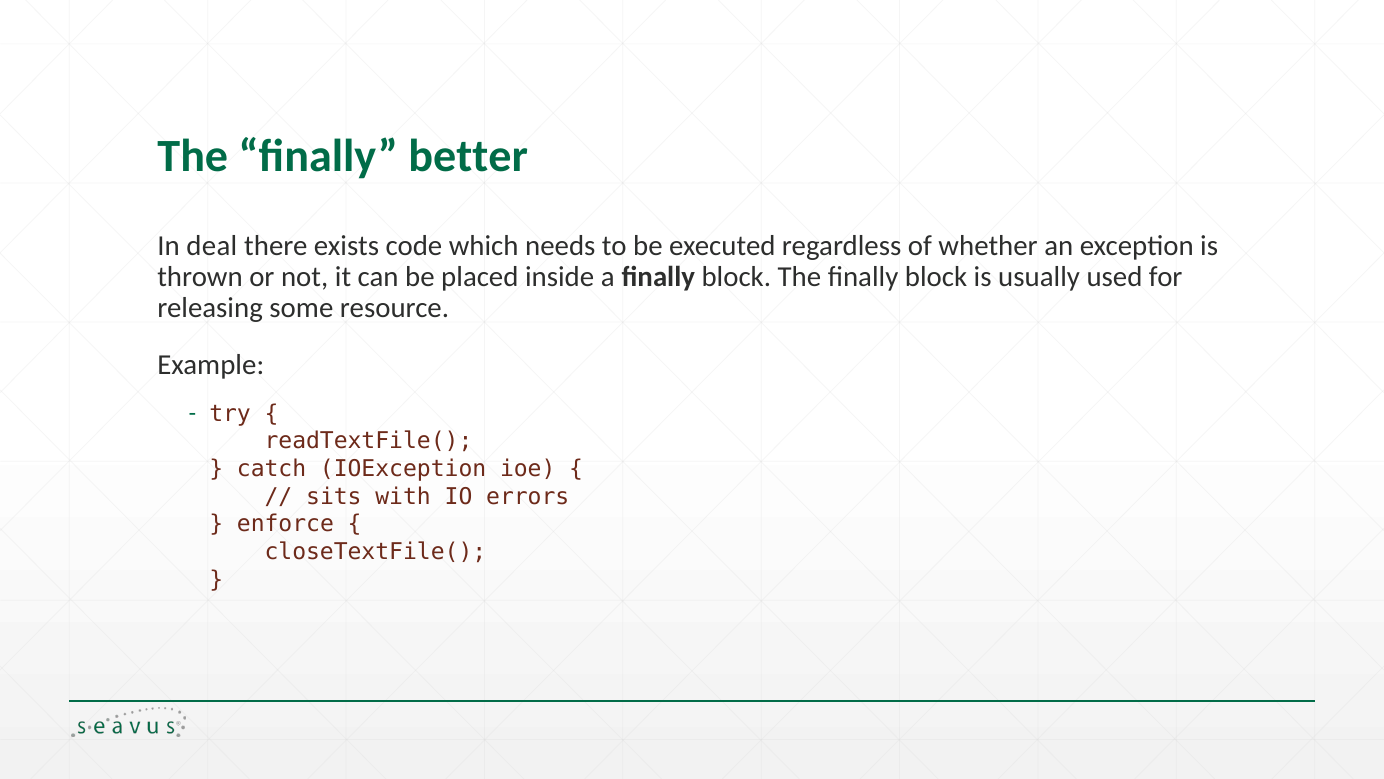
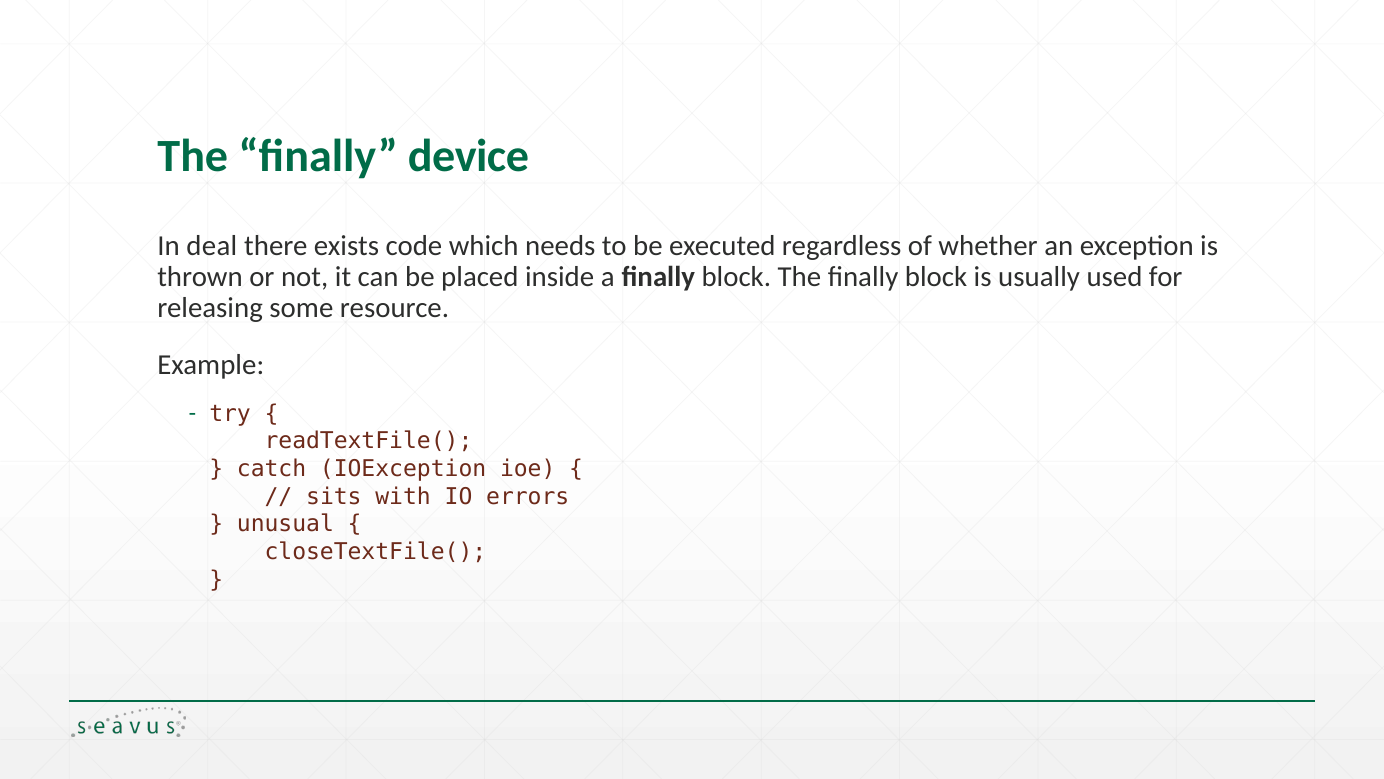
better: better -> device (468, 156)
enforce: enforce -> unusual (285, 524)
